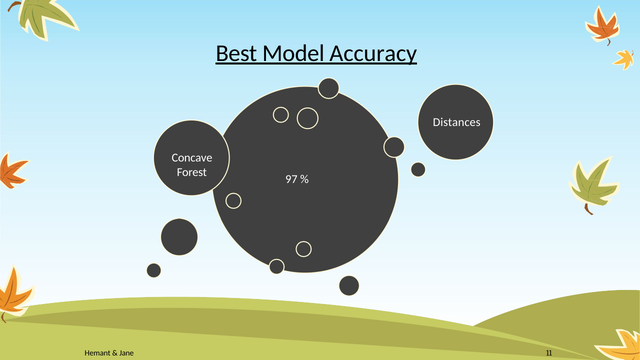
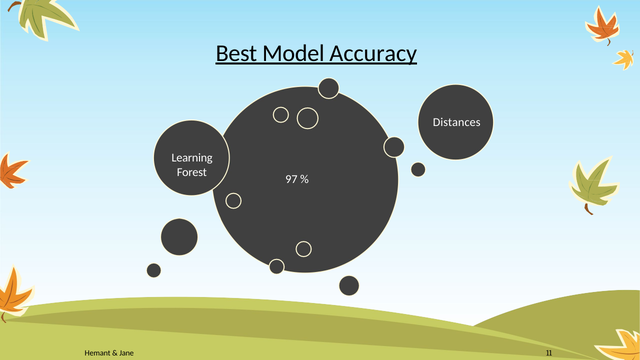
Concave: Concave -> Learning (192, 158)
